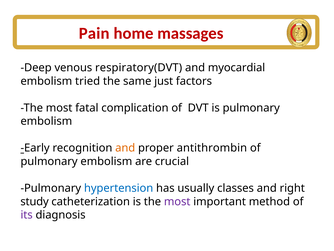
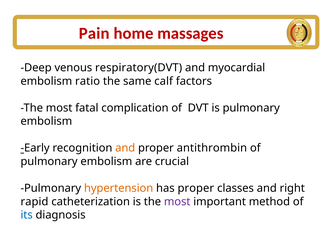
tried: tried -> ratio (88, 81)
just: just -> calf (164, 81)
hypertension colour: blue -> orange (119, 188)
has usually: usually -> proper (196, 188)
study: study -> rapid (34, 201)
its colour: purple -> blue (27, 215)
